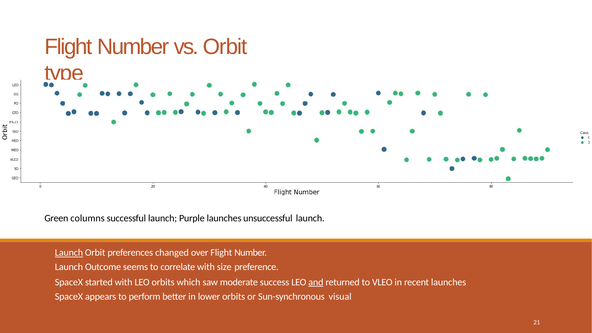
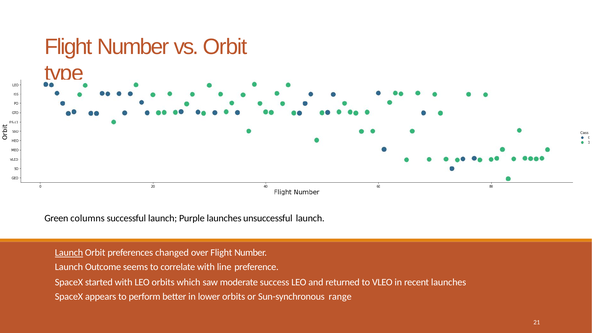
size: size -> line (224, 267)
and underline: present -> none (316, 282)
visual: visual -> range (340, 297)
